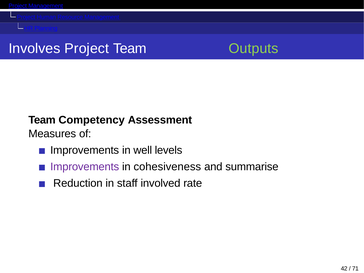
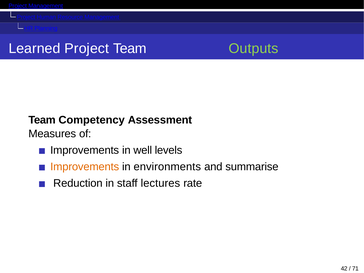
Involves: Involves -> Learned (34, 48)
Improvements colour: purple -> orange (85, 167)
cohesiveness: cohesiveness -> environments (167, 167)
involved: involved -> lectures (160, 183)
